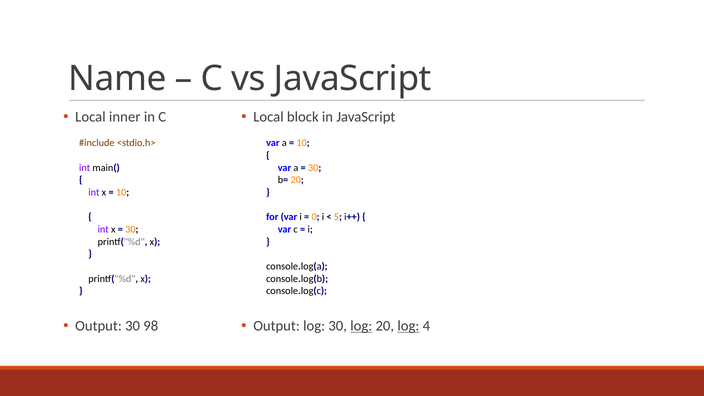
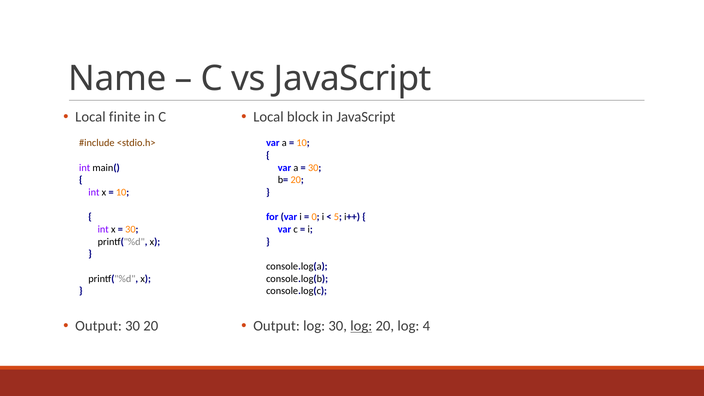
inner: inner -> finite (125, 117)
30 98: 98 -> 20 (151, 326)
log underline: present -> none (408, 326)
